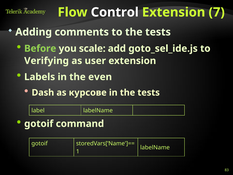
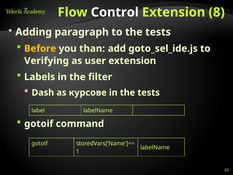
7: 7 -> 8 (217, 12)
comments: comments -> paragraph (82, 32)
Before colour: light green -> yellow (40, 48)
scale: scale -> than (92, 48)
even: even -> filter (100, 77)
